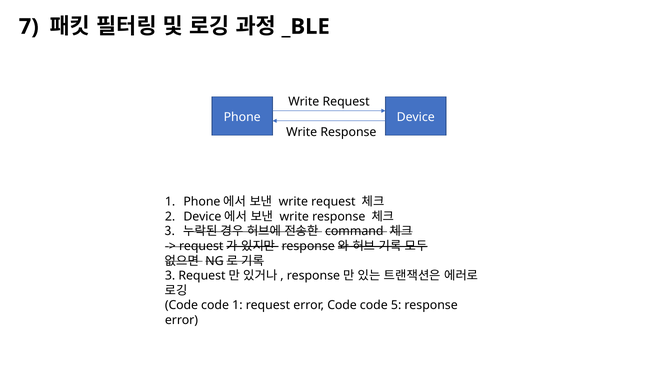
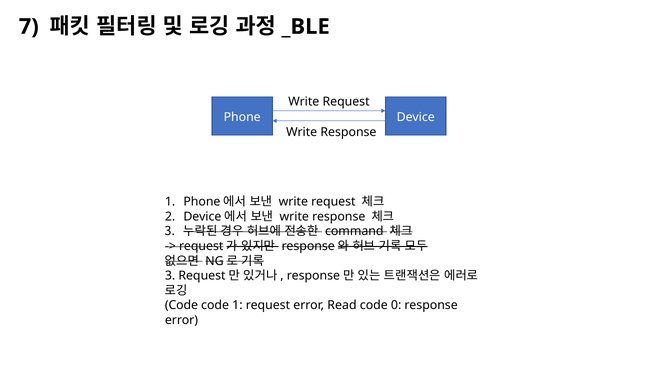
error Code: Code -> Read (342, 305)
5: 5 -> 0 (396, 305)
